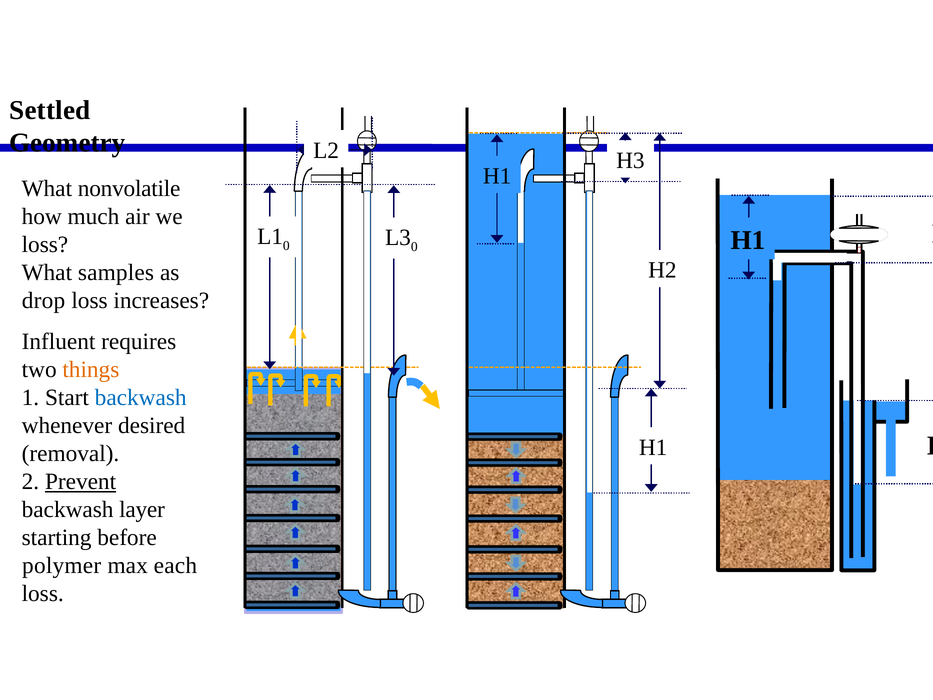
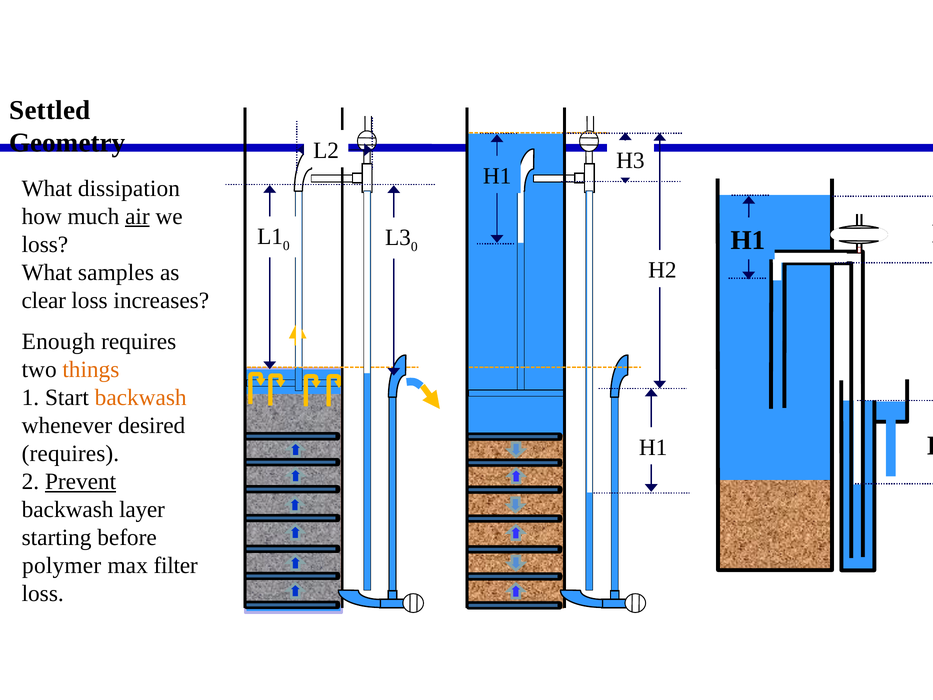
nonvolatile: nonvolatile -> dissipation (129, 188)
air underline: none -> present (137, 216)
drop: drop -> clear (44, 300)
Influent: Influent -> Enough (58, 342)
backwash colour: blue -> orange (141, 398)
removal: removal -> requires (70, 454)
each: each -> filter (176, 566)
